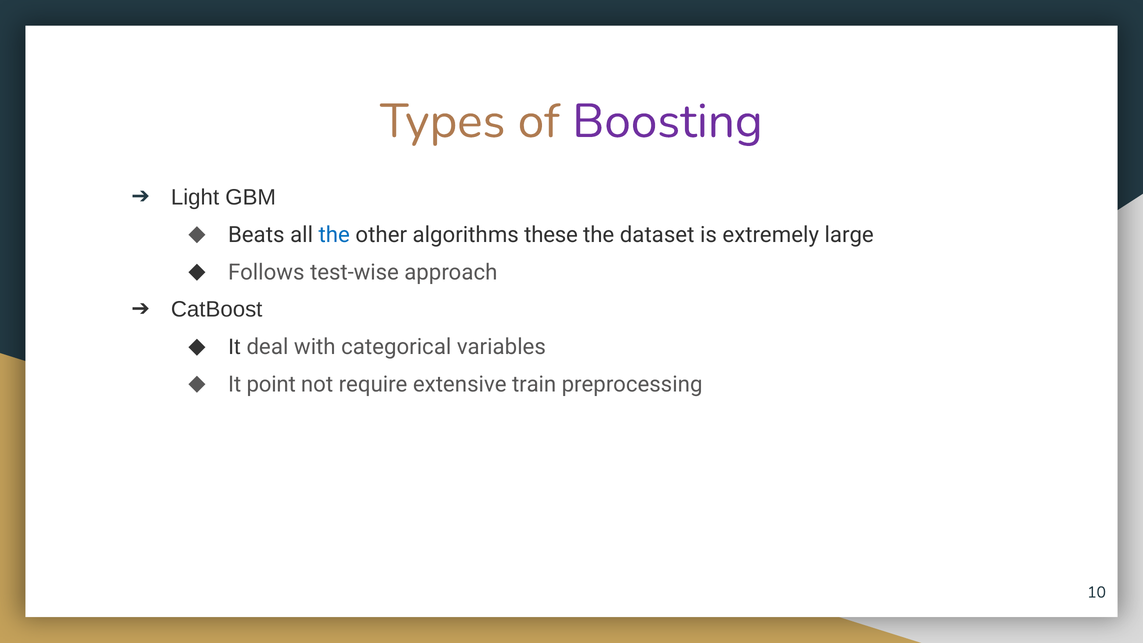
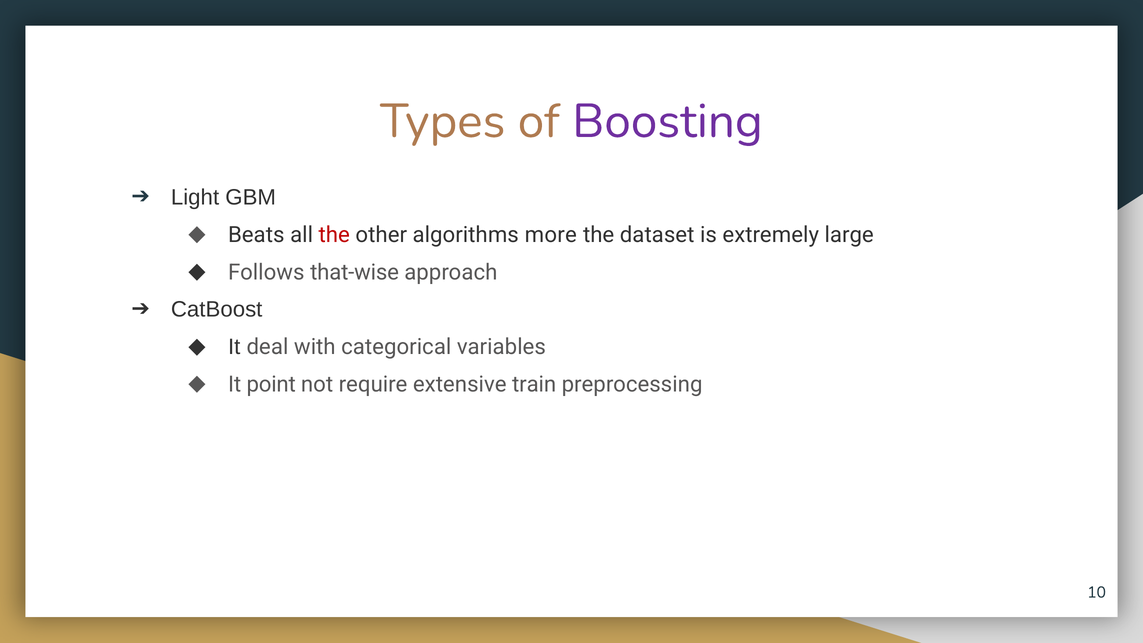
the colour: blue -> red (334, 235)
these: these -> more (551, 235)
test-wise: test-wise -> that-wise (355, 272)
